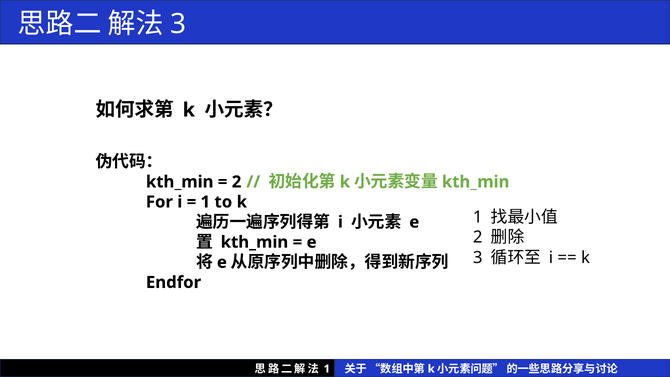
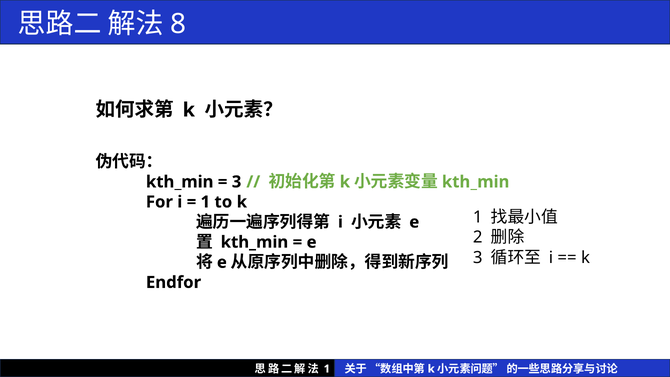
3: 3 -> 8 (178, 24)
2: 2 -> 3 (237, 182)
